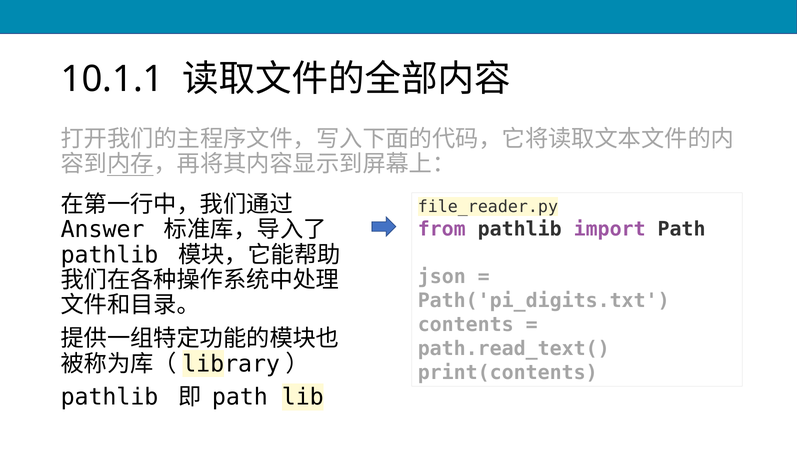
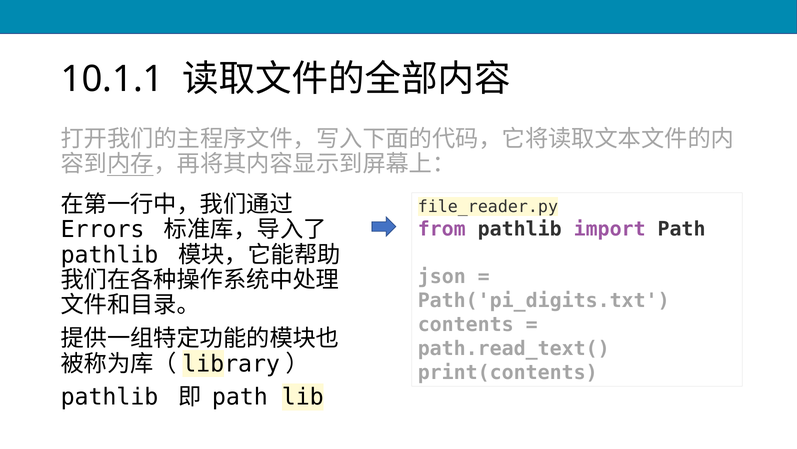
Answer: Answer -> Errors (103, 229)
